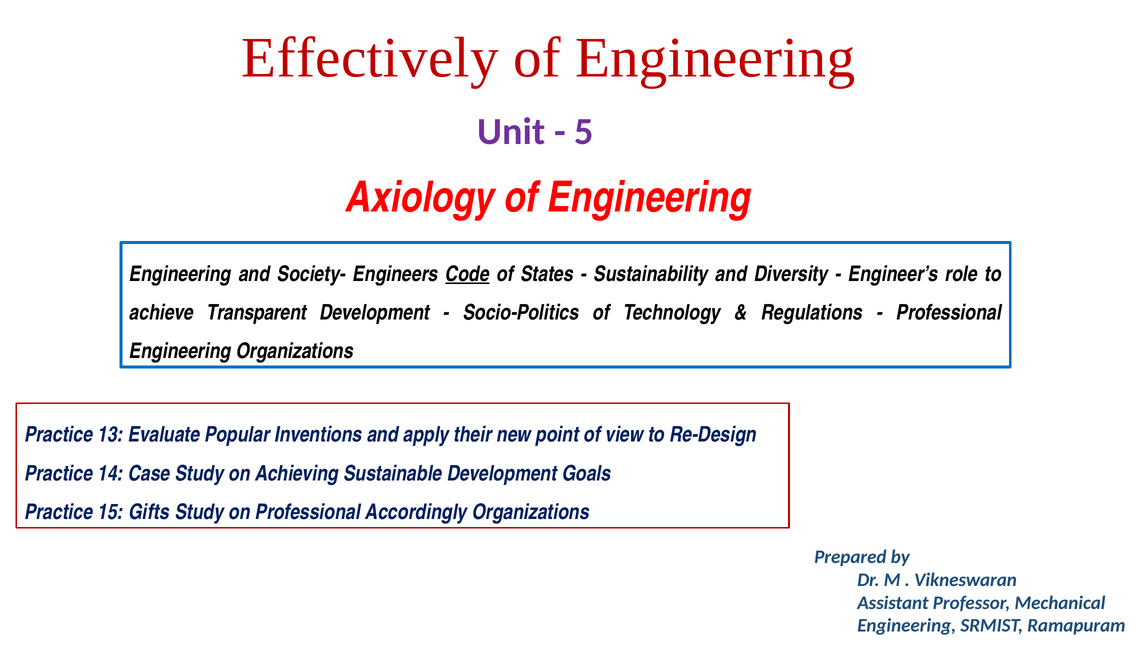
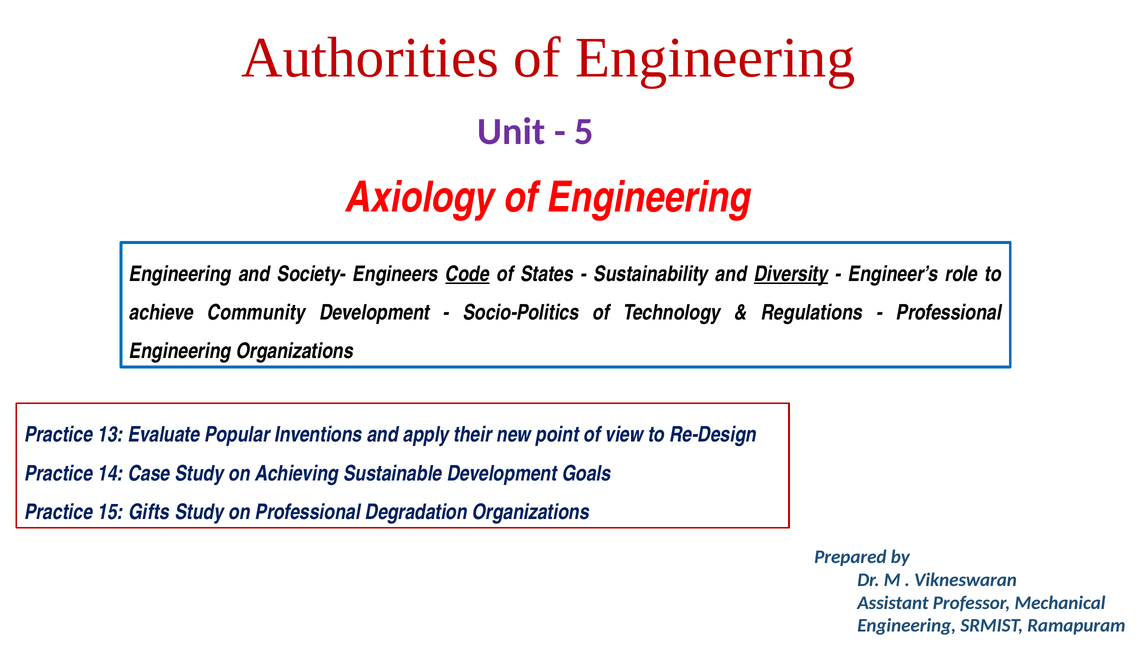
Effectively: Effectively -> Authorities (370, 58)
Diversity underline: none -> present (791, 274)
Transparent: Transparent -> Community (256, 312)
Accordingly: Accordingly -> Degradation (416, 512)
